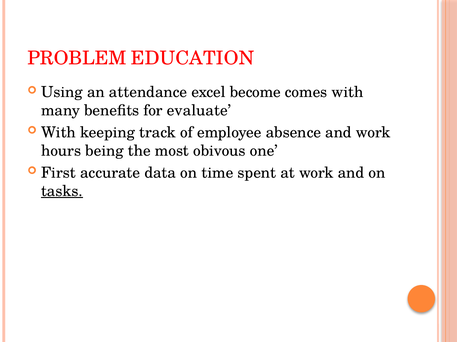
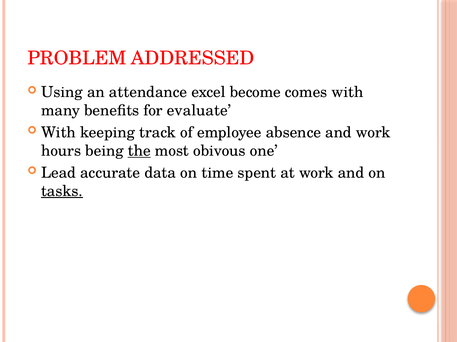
EDUCATION: EDUCATION -> ADDRESSED (193, 58)
the underline: none -> present (139, 151)
First: First -> Lead (59, 173)
